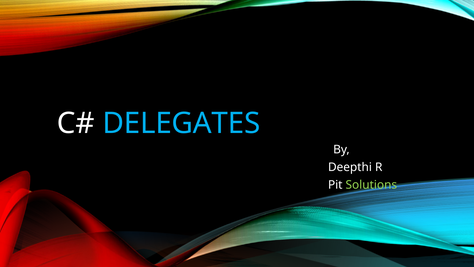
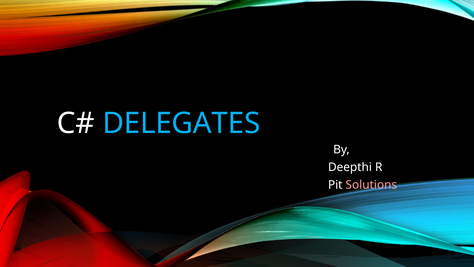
Solutions colour: light green -> pink (371, 185)
